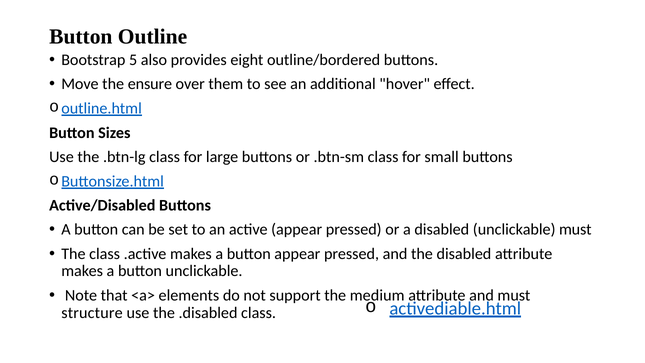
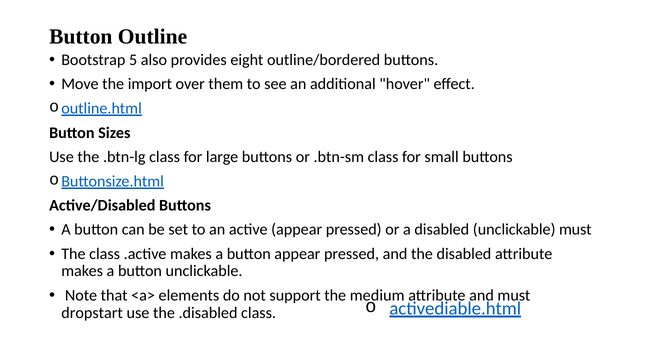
ensure: ensure -> import (150, 84)
structure: structure -> dropstart (92, 313)
